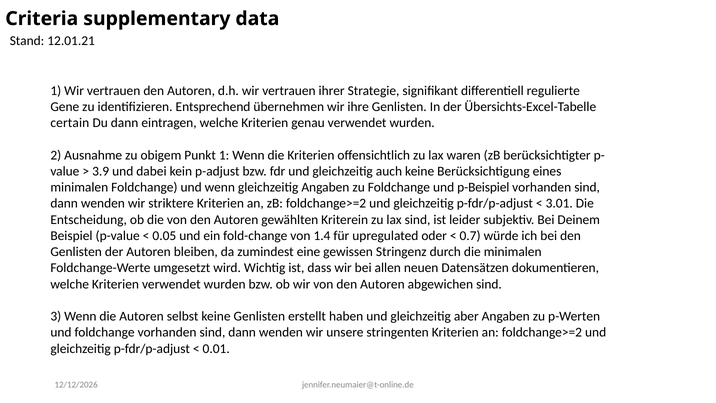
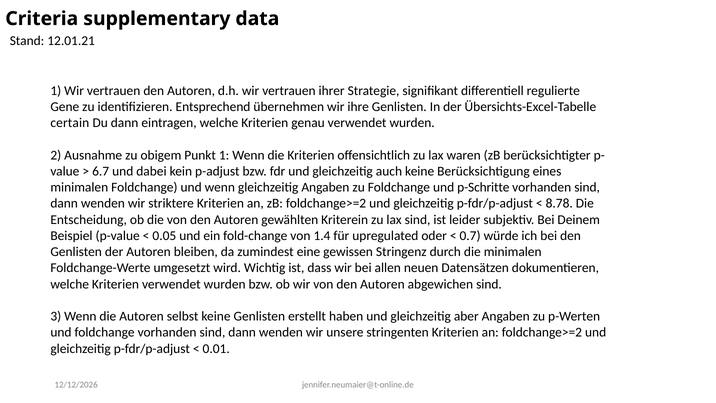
3.9: 3.9 -> 6.7 (101, 171)
p-Beispiel: p-Beispiel -> p-Schritte (483, 187)
3.01: 3.01 -> 8.78 (559, 203)
